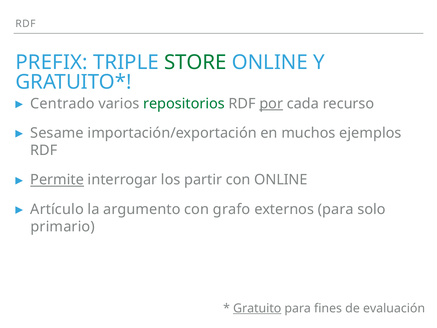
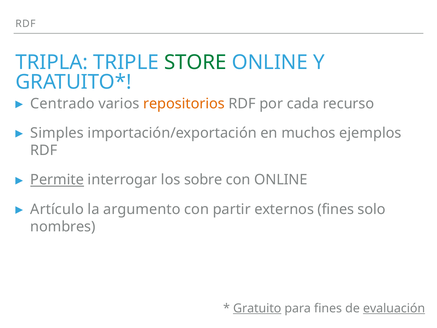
PREFIX: PREFIX -> TRIPLA (52, 62)
repositorios colour: green -> orange (184, 104)
por underline: present -> none (271, 104)
Sesame: Sesame -> Simples (57, 133)
partir: partir -> sobre (203, 180)
grafo: grafo -> partir (232, 209)
externos para: para -> fines (336, 209)
primario: primario -> nombres (63, 227)
evaluación underline: none -> present (394, 308)
